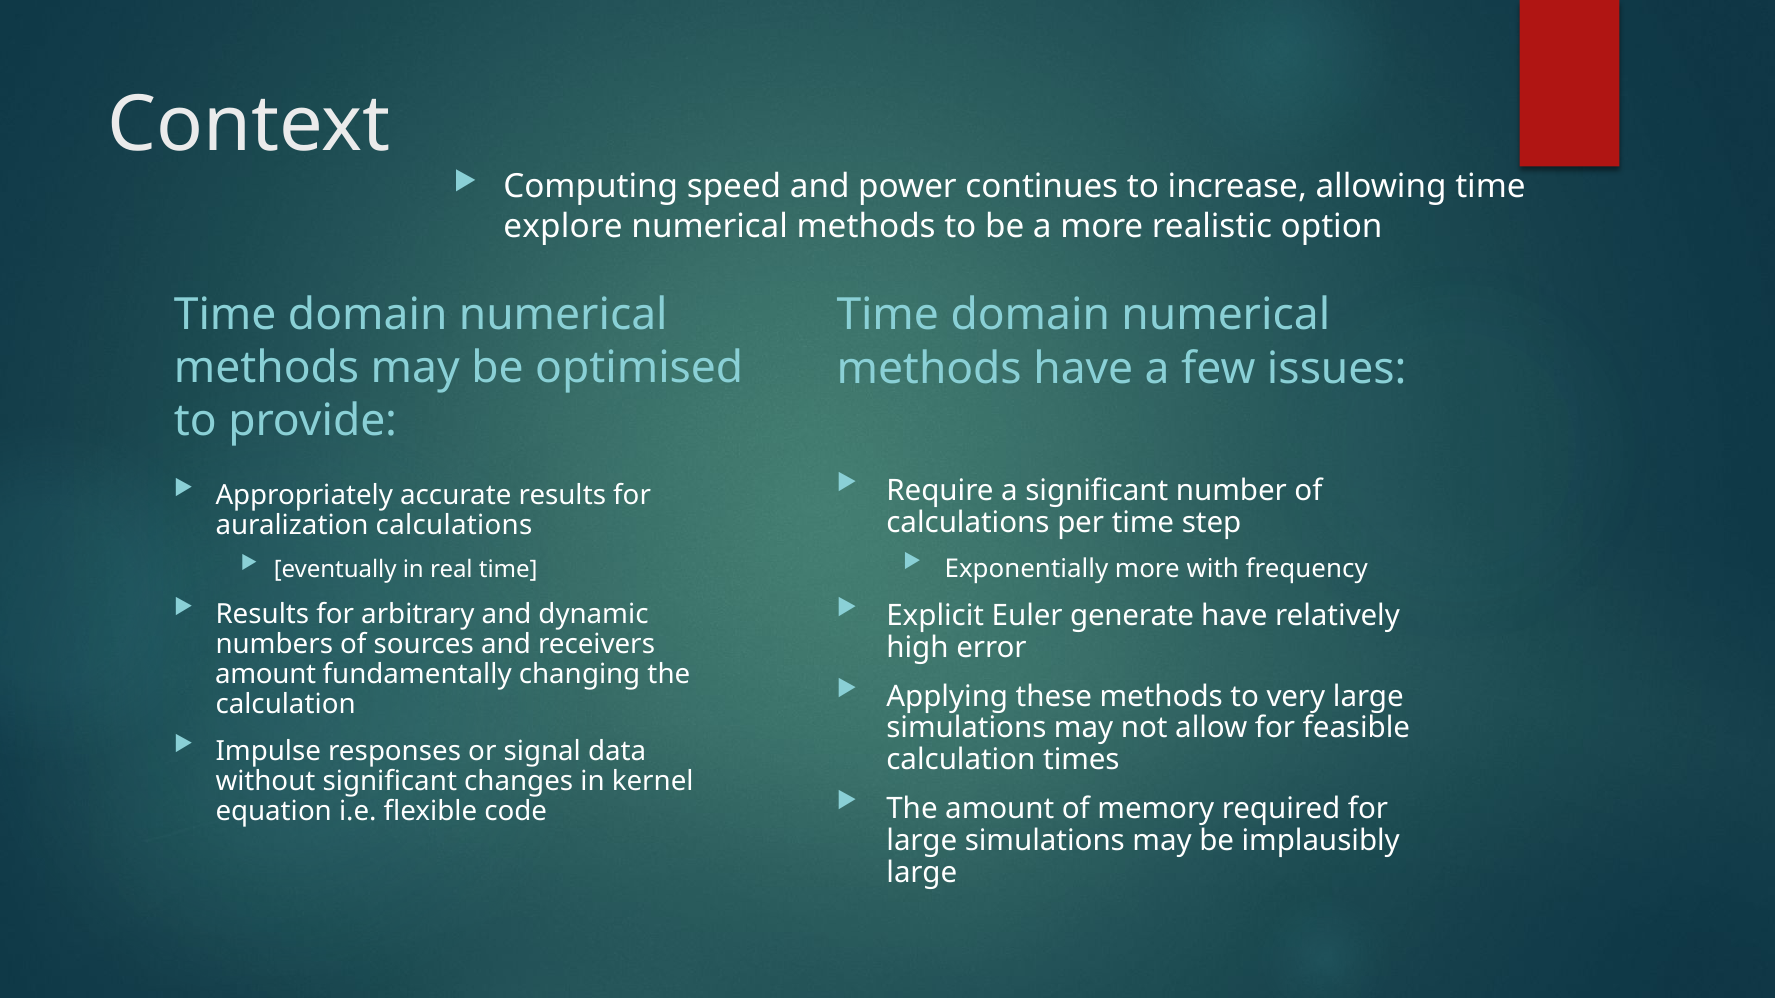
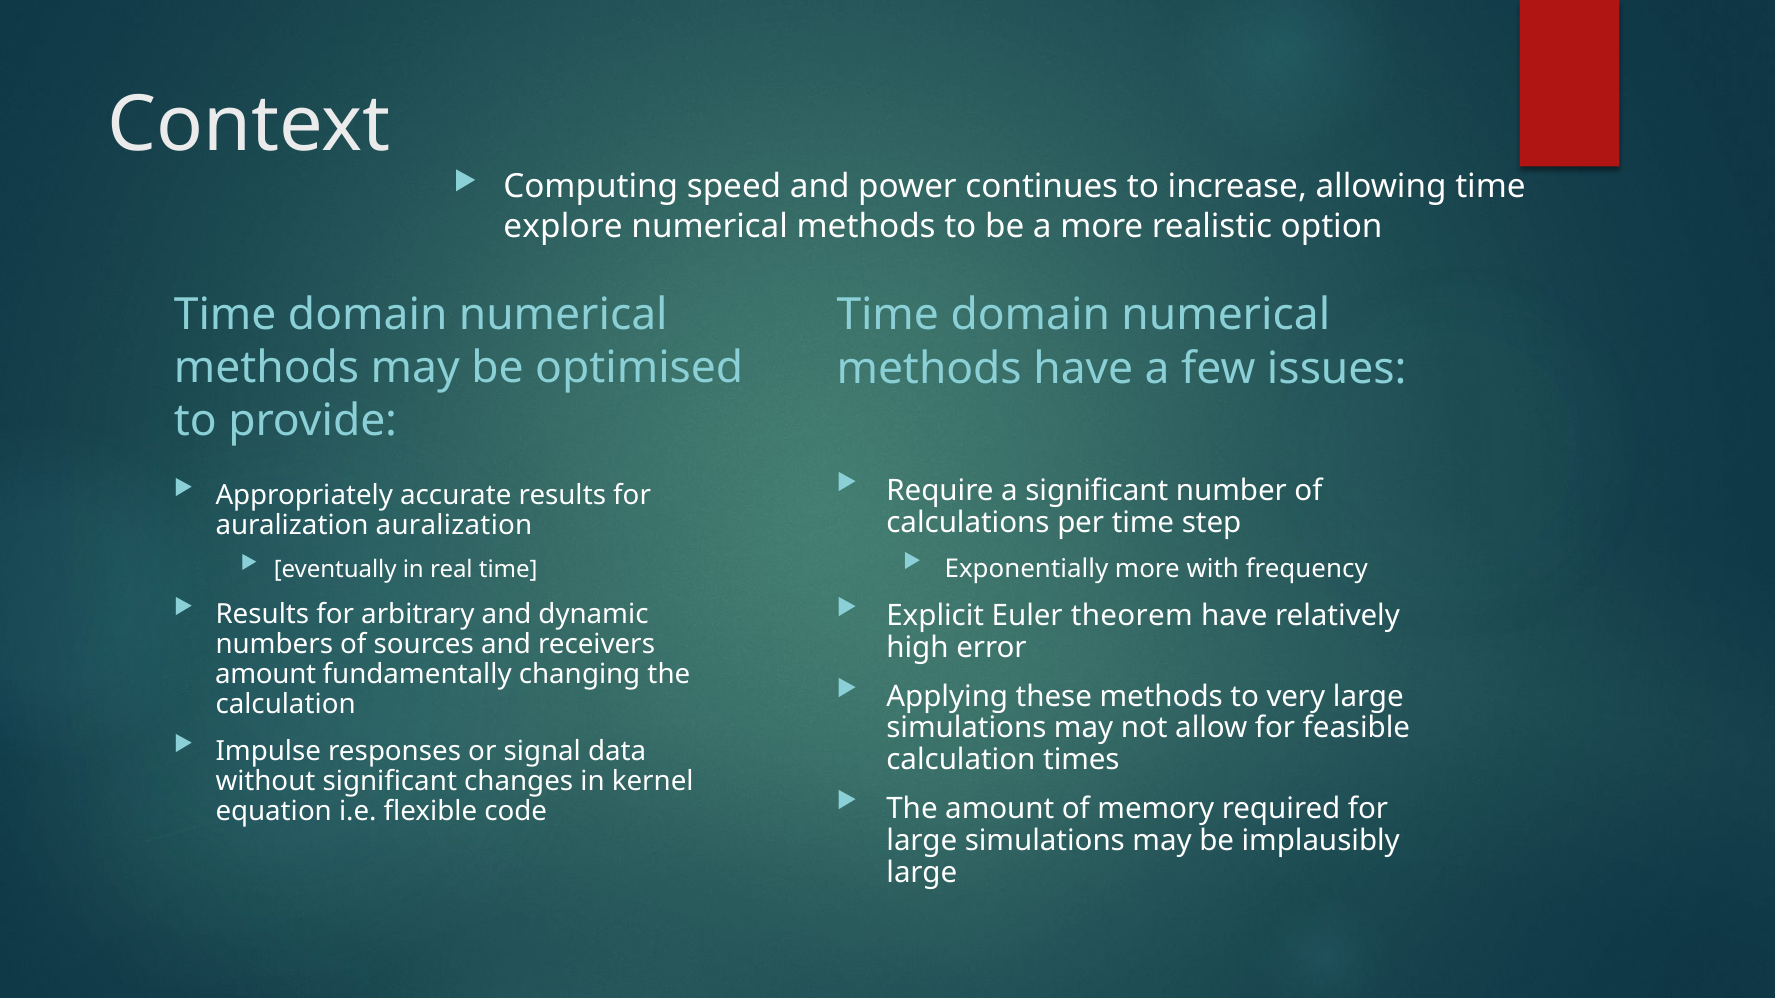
auralization calculations: calculations -> auralization (454, 526)
generate: generate -> theorem (1132, 616)
